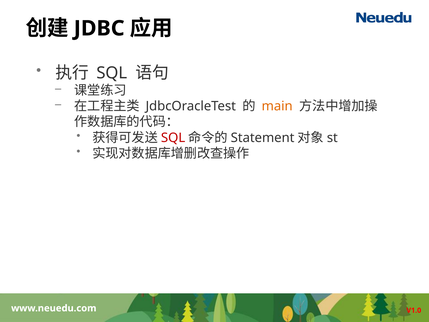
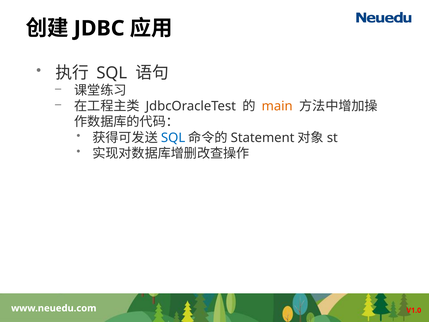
SQL colour: red -> blue (173, 138)
